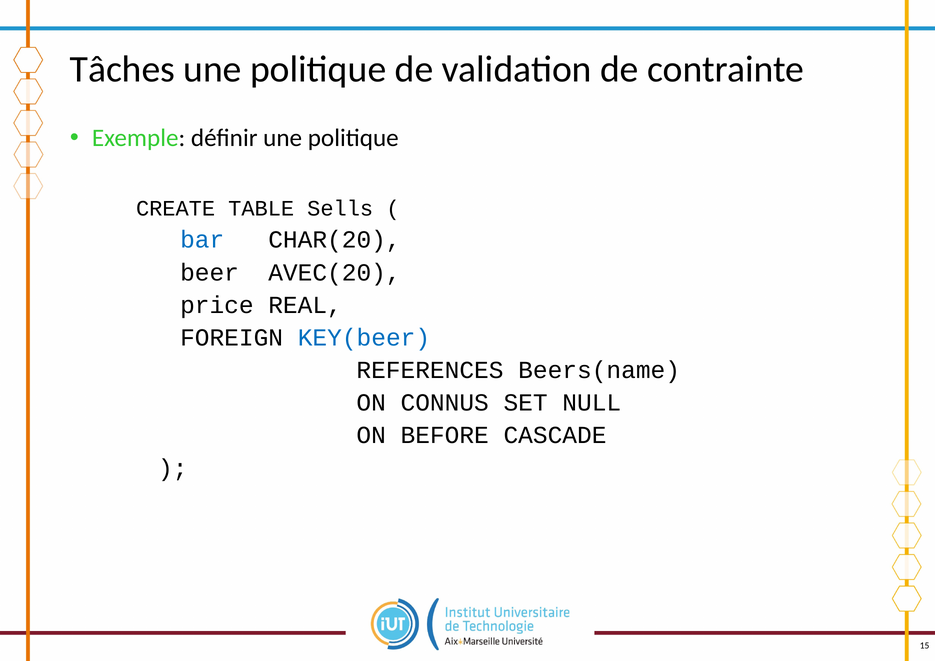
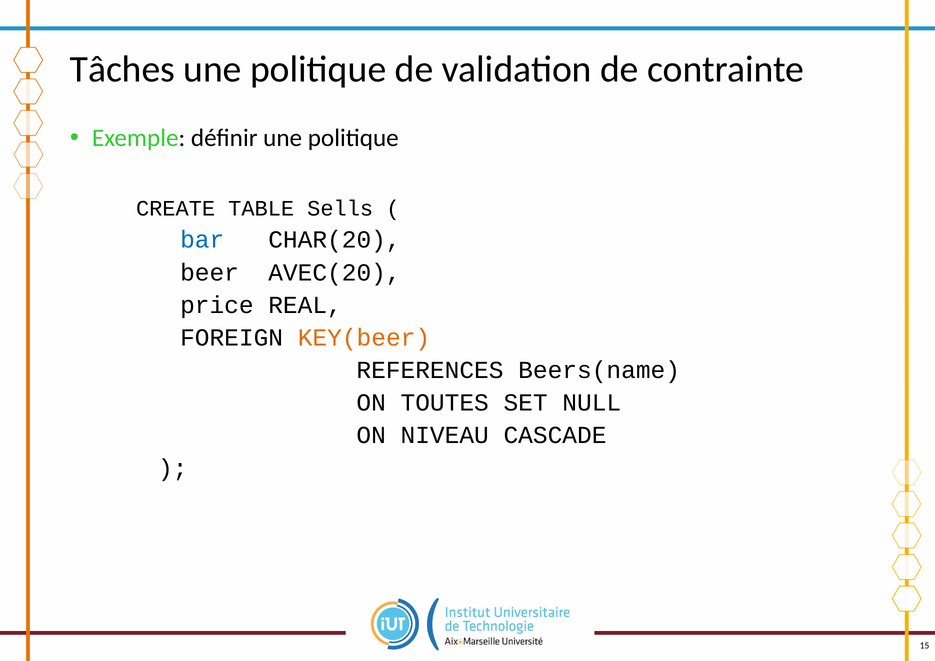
KEY(beer colour: blue -> orange (364, 338)
CONNUS: CONNUS -> TOUTES (445, 403)
BEFORE: BEFORE -> NIVEAU (445, 436)
